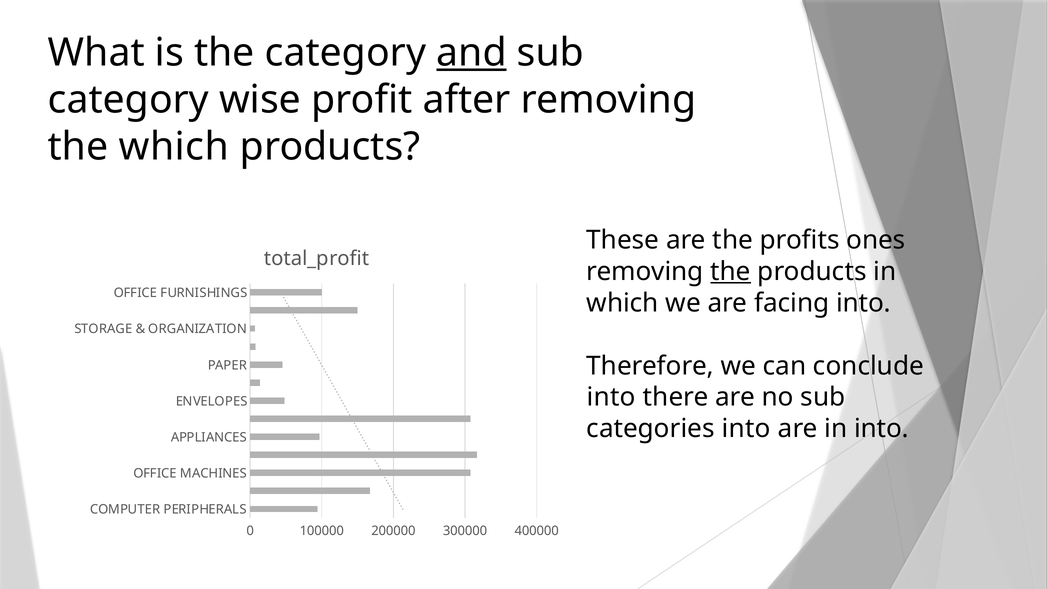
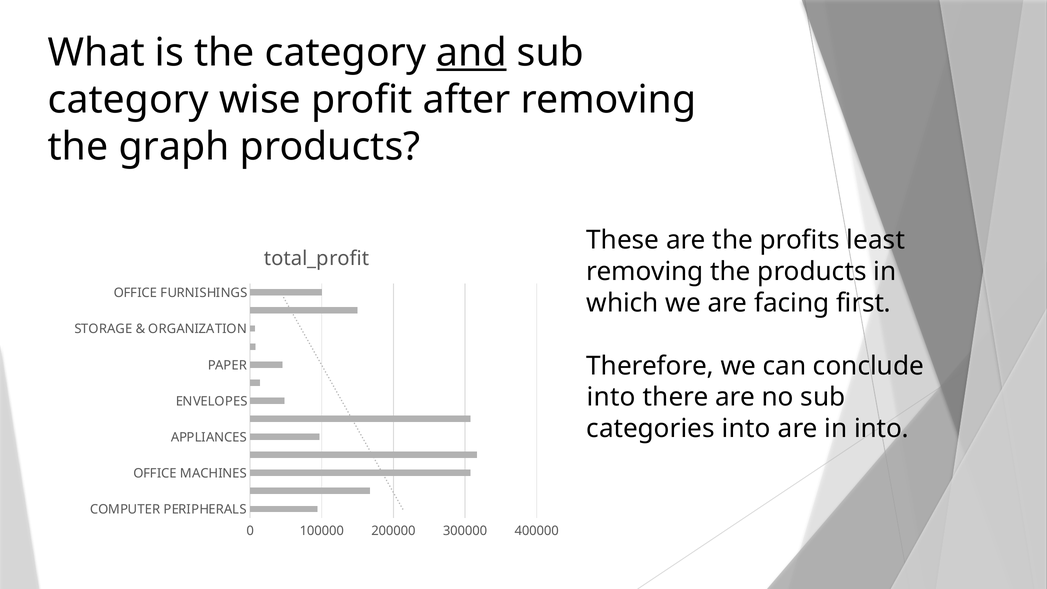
the which: which -> graph (174, 147)
ones: ones -> least (876, 240)
the underline: present -> none (731, 272)
facing into: into -> first (864, 303)
